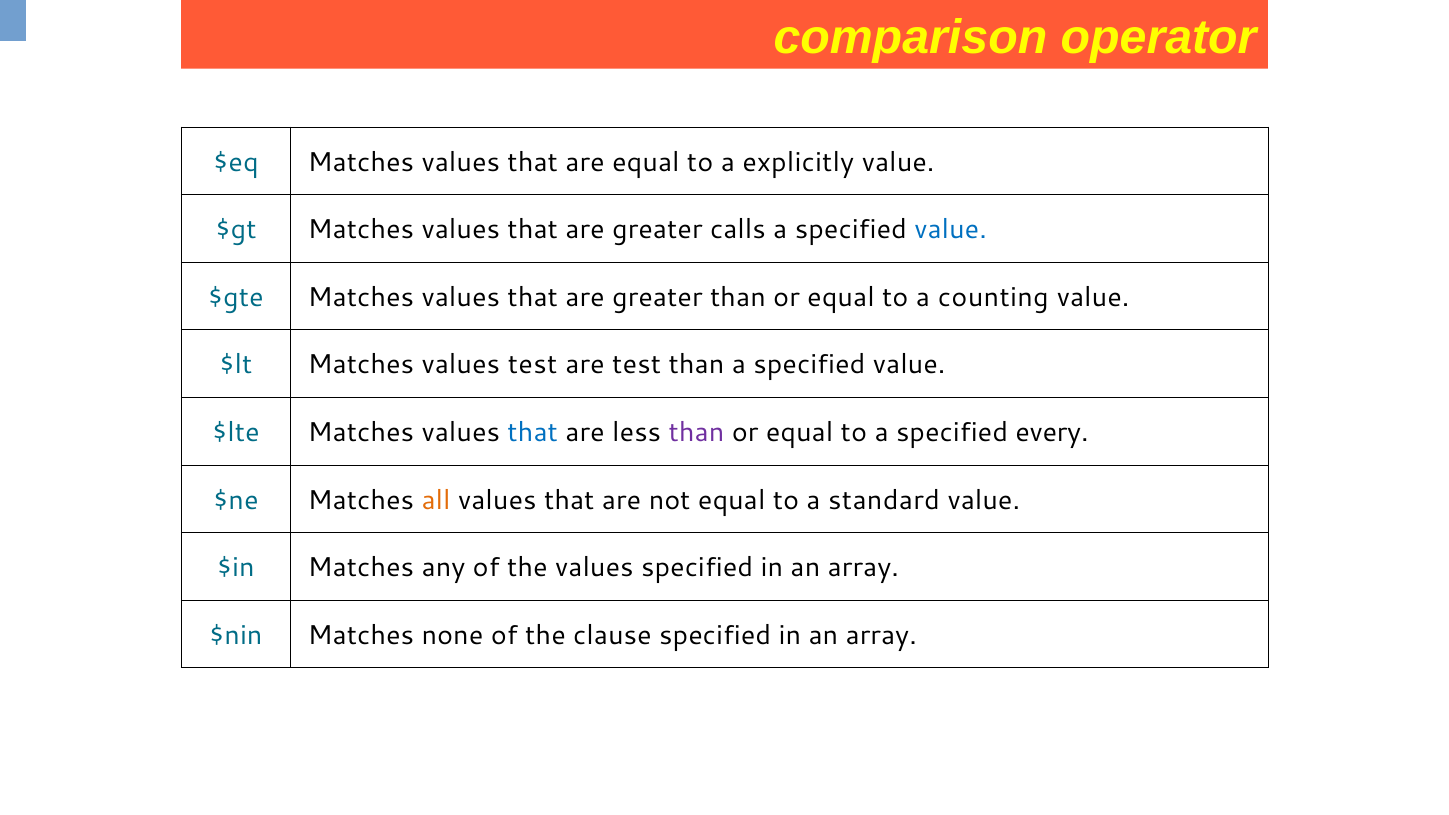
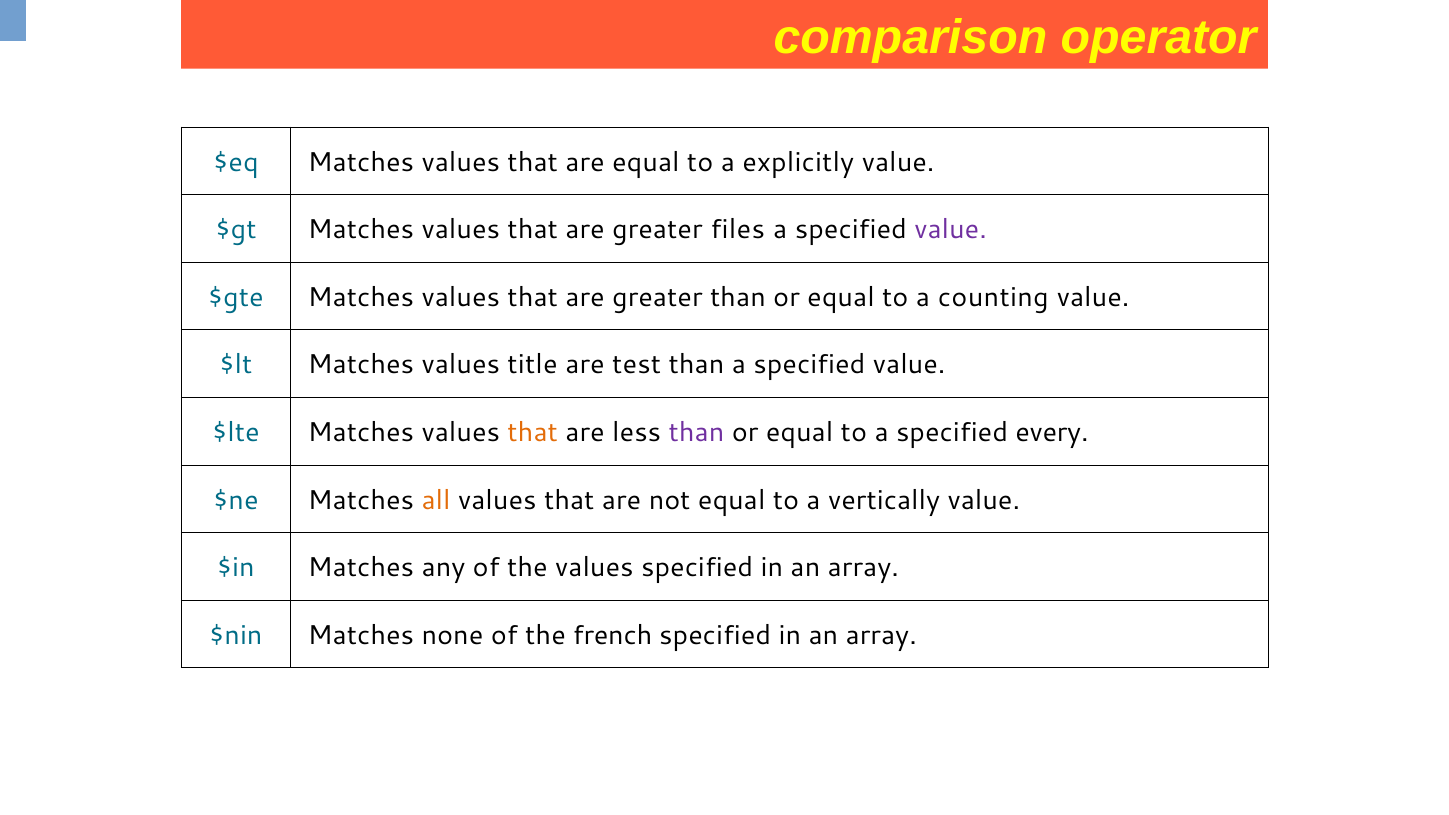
calls: calls -> files (738, 230)
value colour: blue -> purple (951, 230)
values test: test -> title (533, 365)
that colour: blue -> orange (533, 432)
standard: standard -> vertically (884, 500)
clause: clause -> french (613, 635)
